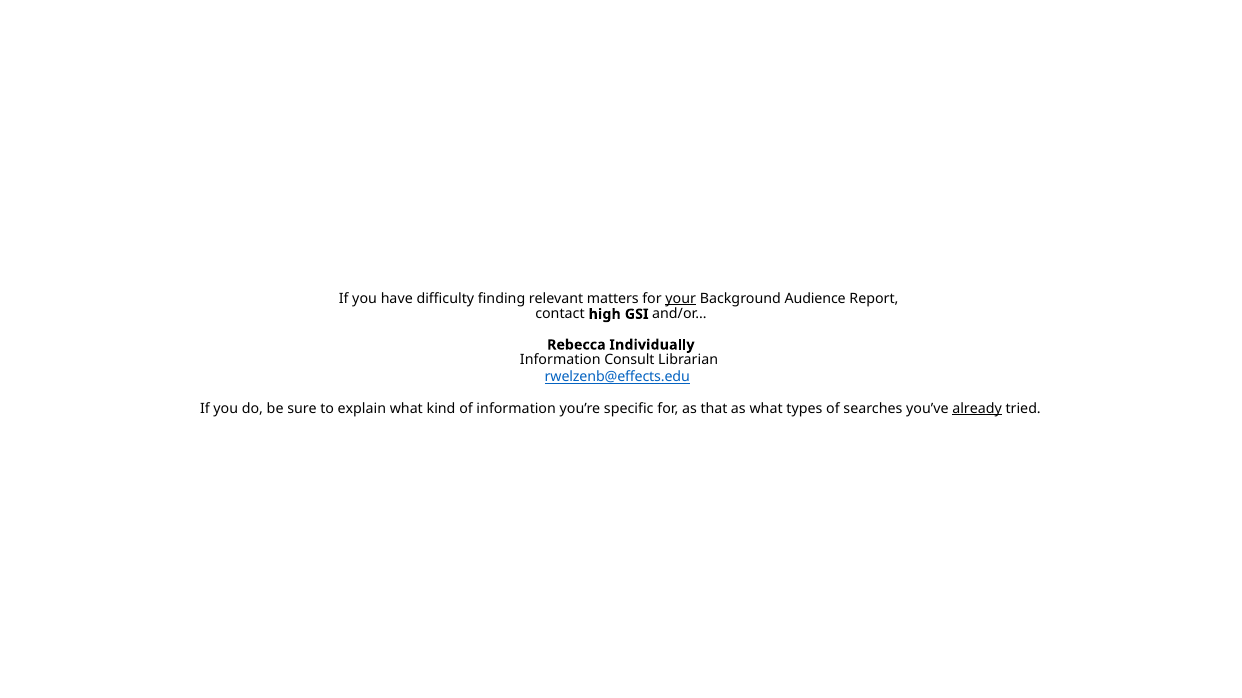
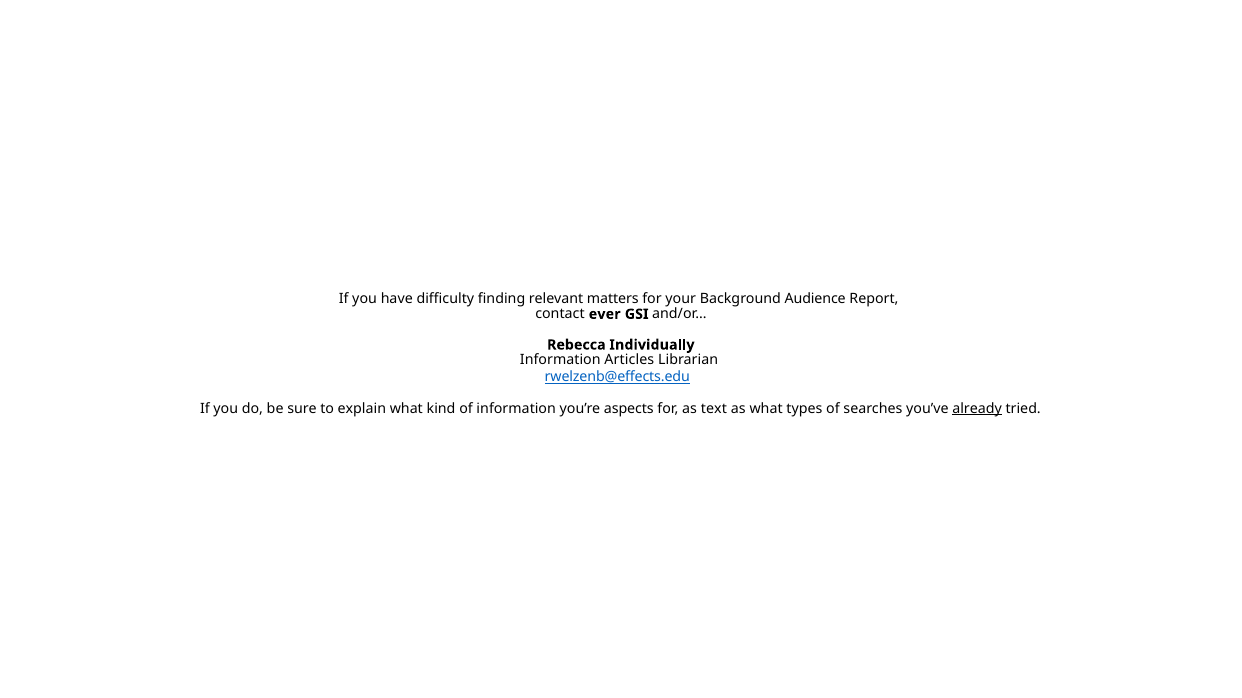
your underline: present -> none (681, 299)
high: high -> ever (605, 314)
Consult: Consult -> Articles (629, 360)
specific: specific -> aspects (629, 409)
that: that -> text (714, 409)
